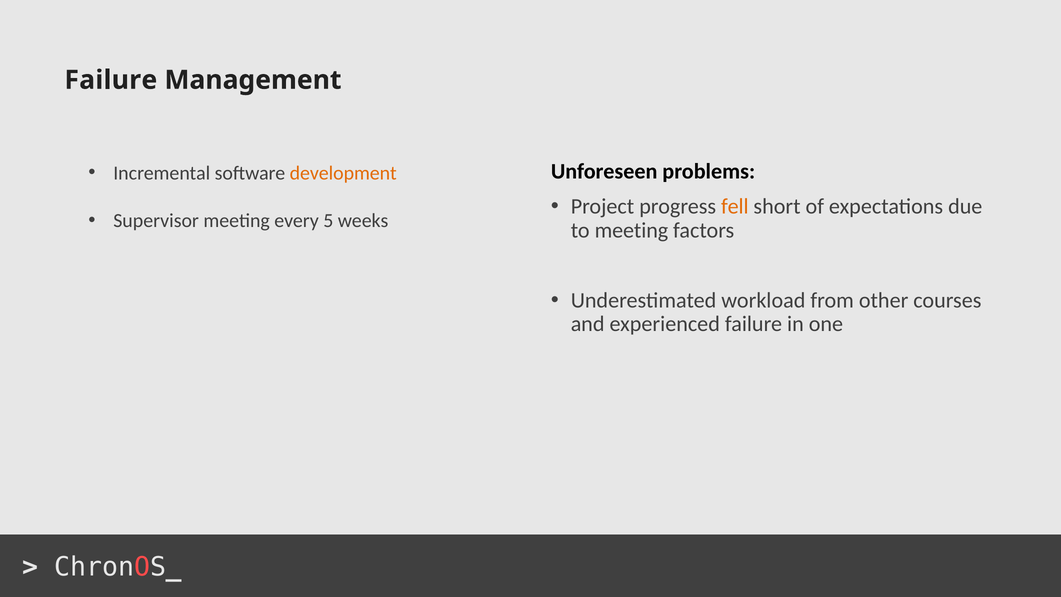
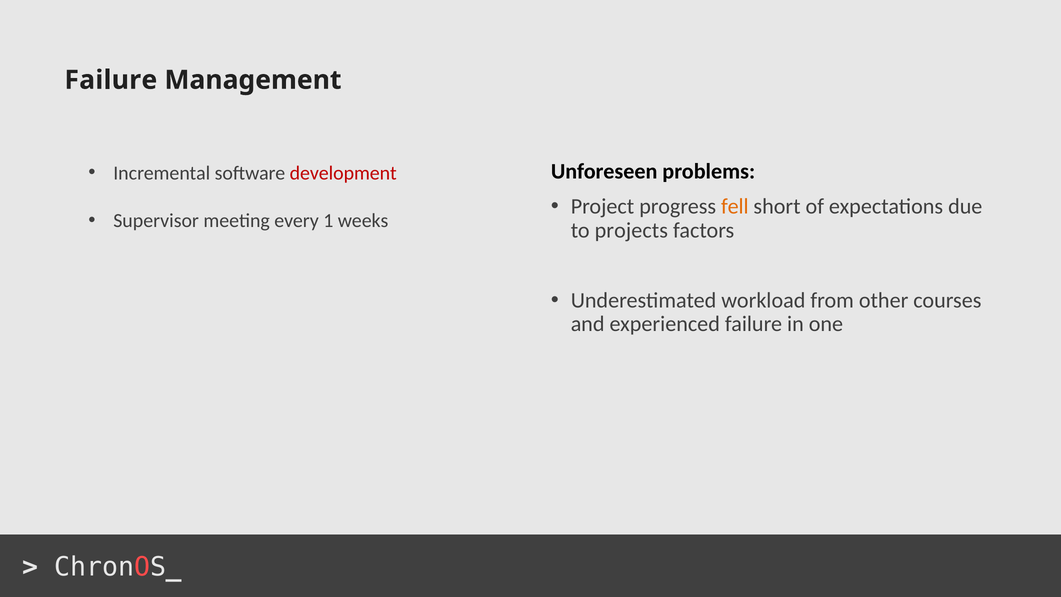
development colour: orange -> red (343, 173)
5: 5 -> 1 (328, 221)
to meeting: meeting -> projects (631, 230)
